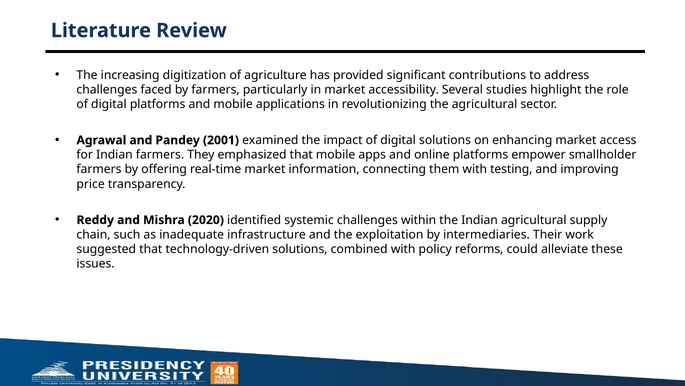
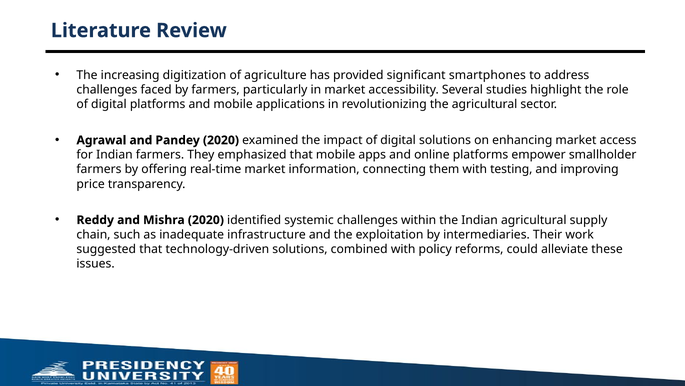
contributions: contributions -> smartphones (487, 75)
Pandey 2001: 2001 -> 2020 (221, 140)
